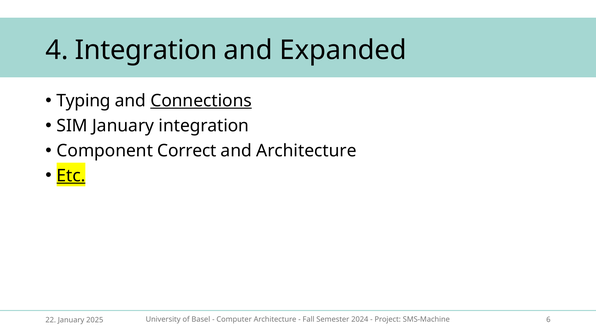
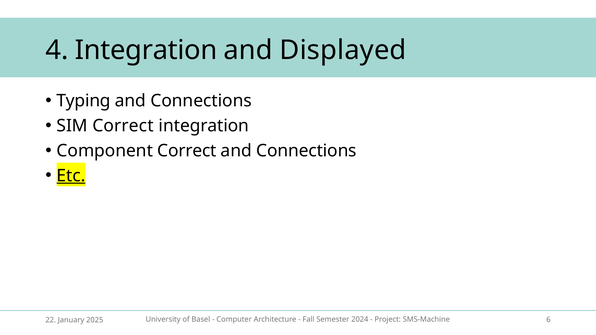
Expanded: Expanded -> Displayed (343, 50)
Connections underline: present -> none (201, 101)
SIM January: January -> Correct (123, 126)
Architecture: Architecture -> Connections (306, 151)
